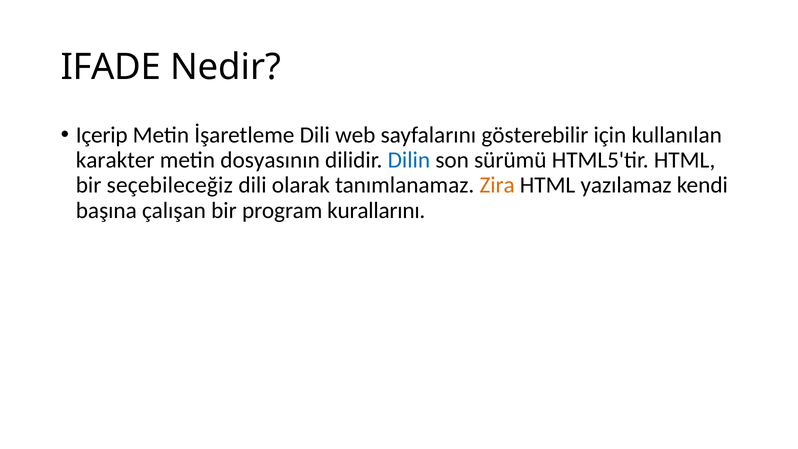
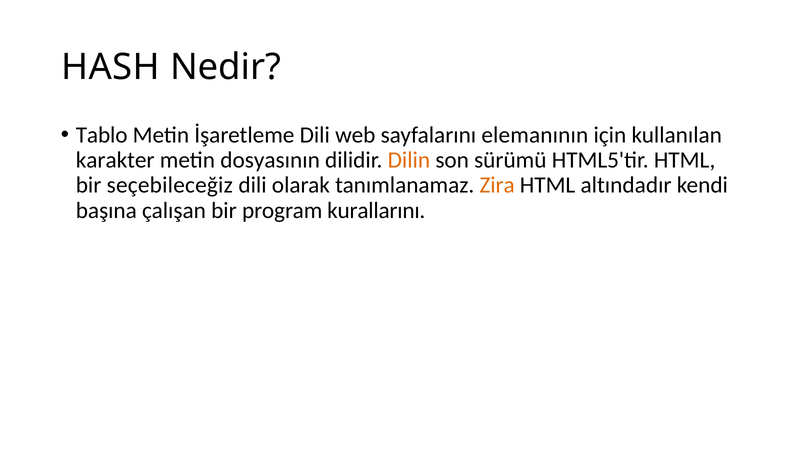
IFADE: IFADE -> HASH (111, 67)
Içerip: Içerip -> Tablo (102, 135)
gösterebilir: gösterebilir -> elemanının (535, 135)
Dilin colour: blue -> orange (409, 160)
yazılamaz: yazılamaz -> altındadır (626, 185)
